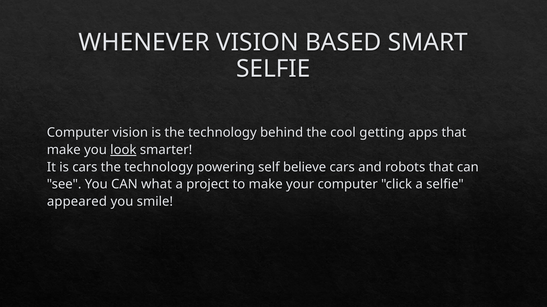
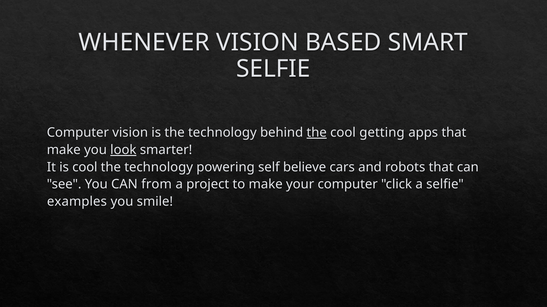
the underline: none -> present (317, 133)
is cars: cars -> cool (85, 167)
what: what -> from (157, 185)
appeared: appeared -> examples (77, 202)
